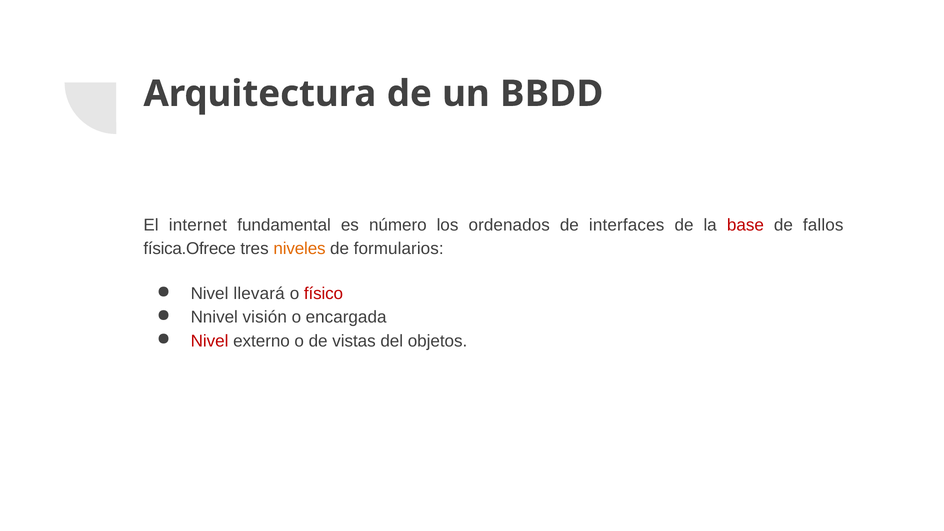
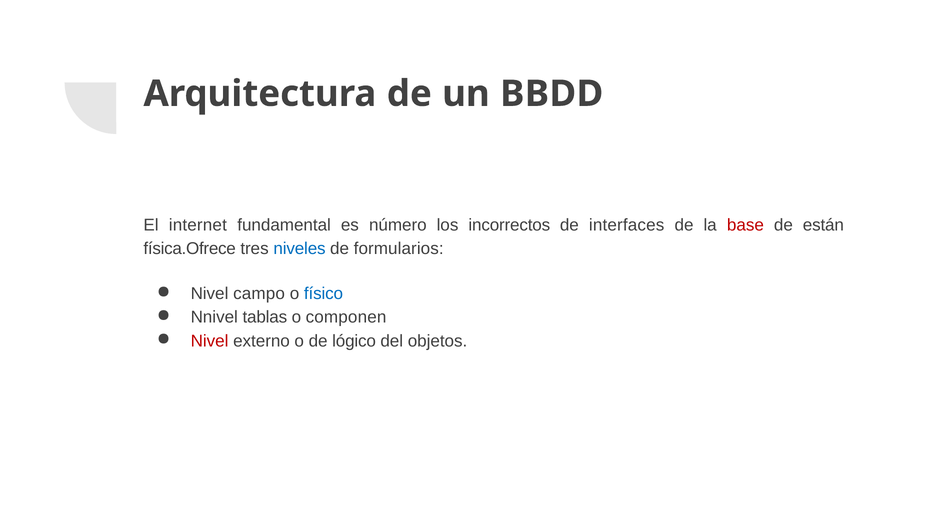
ordenados: ordenados -> incorrectos (509, 225)
fallos: fallos -> están (823, 225)
niveles colour: orange -> blue (300, 248)
llevará: llevará -> campo (259, 294)
físico colour: red -> blue (324, 294)
visión: visión -> tablas (265, 317)
encargada: encargada -> componen (346, 317)
vistas: vistas -> lógico (354, 341)
